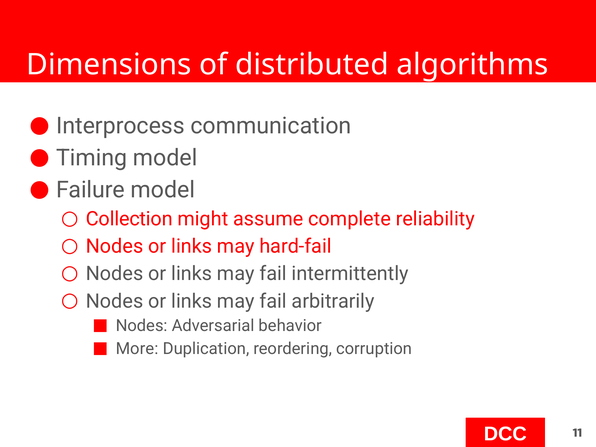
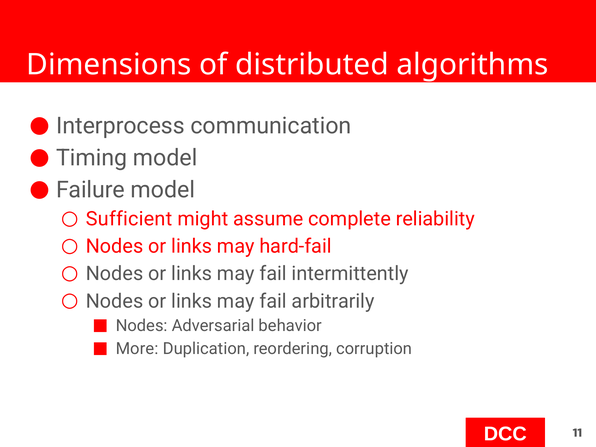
Collection: Collection -> Sufficient (129, 219)
